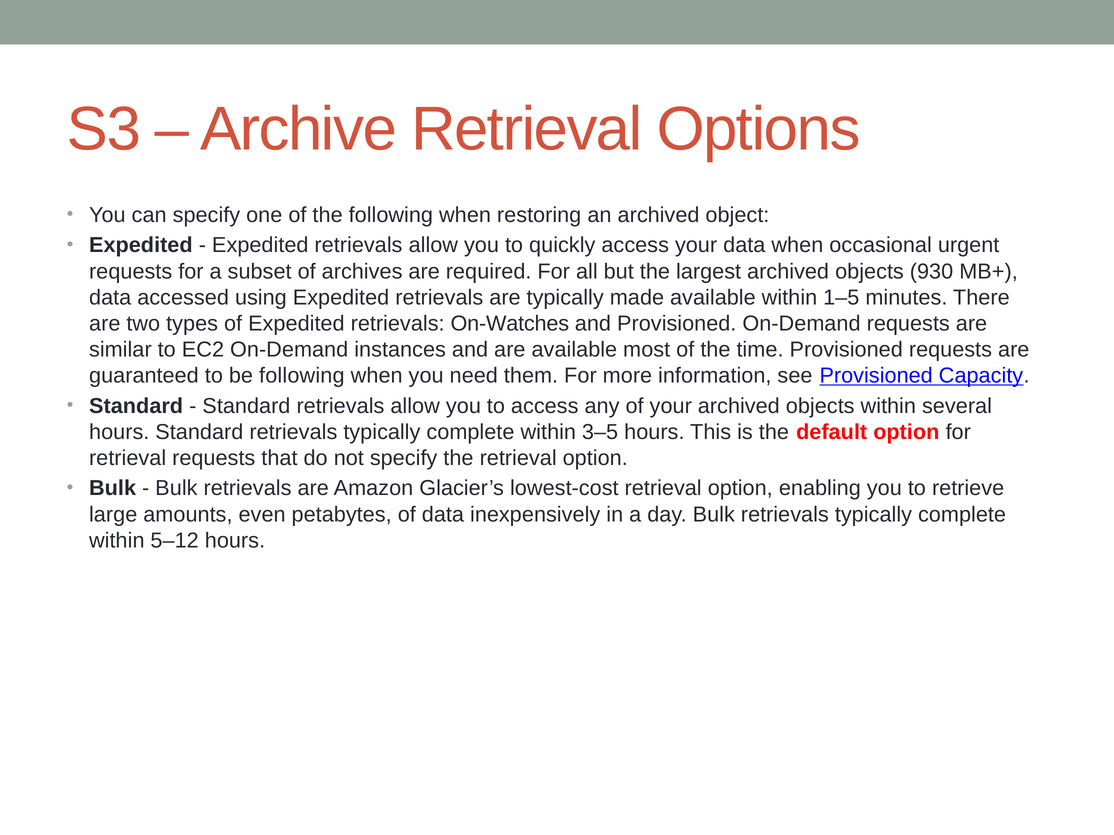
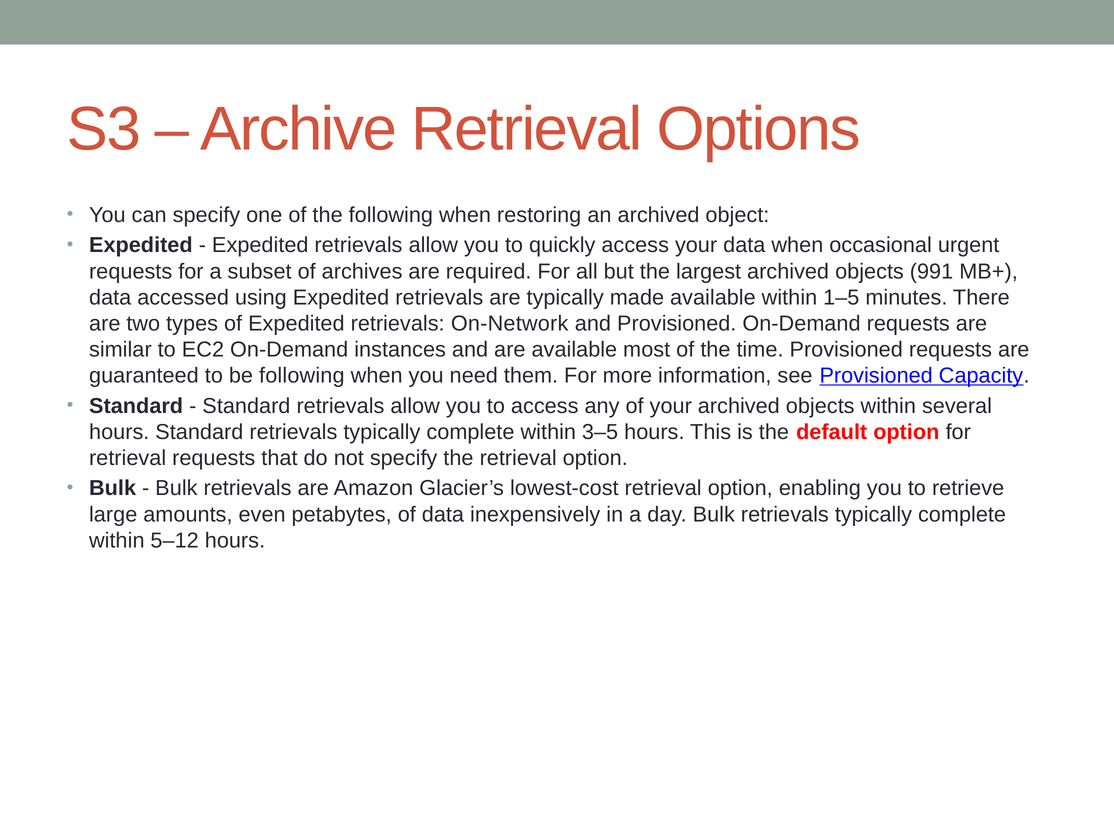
930: 930 -> 991 (932, 272)
On-Watches: On-Watches -> On-Network (510, 324)
